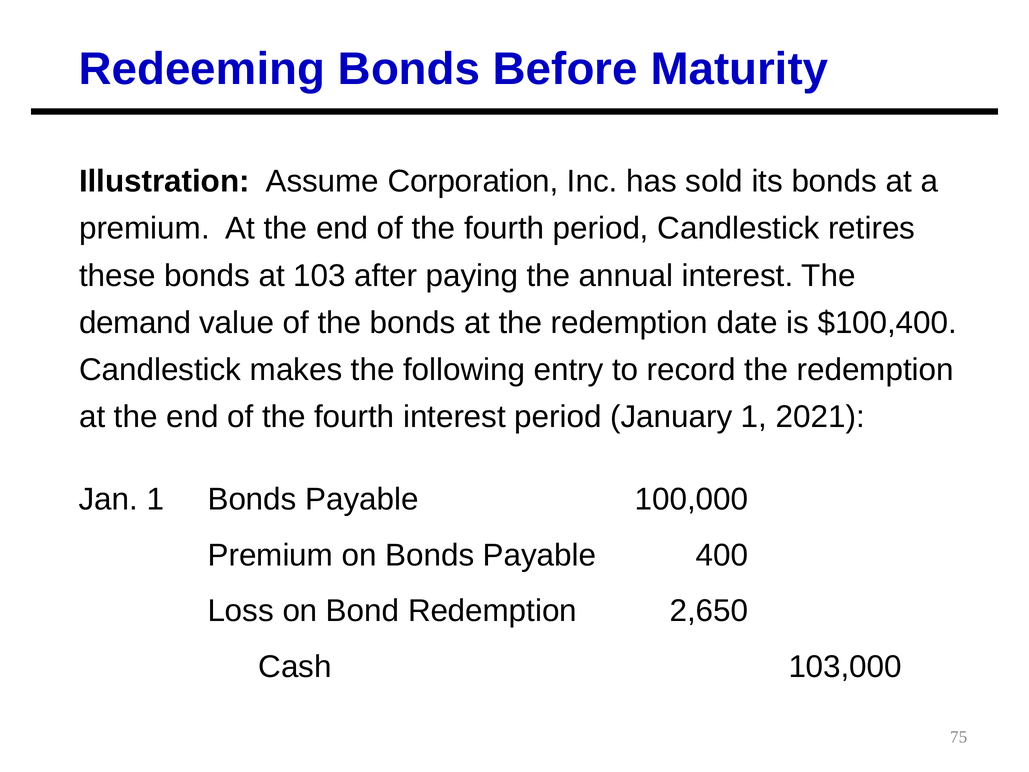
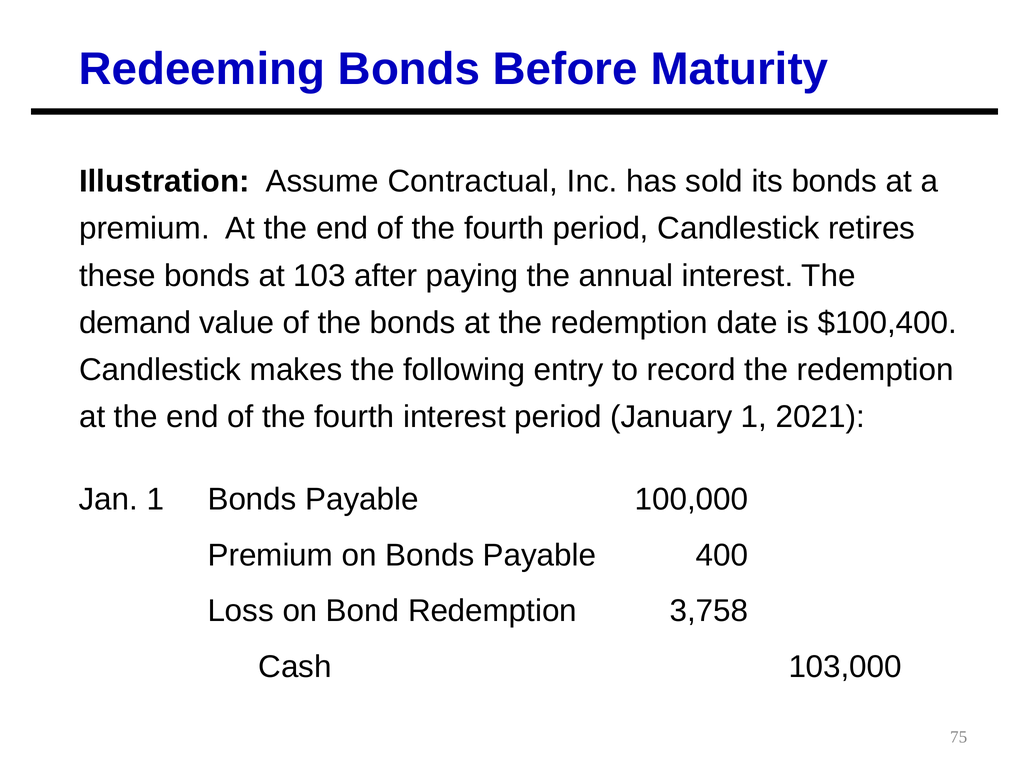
Corporation: Corporation -> Contractual (473, 181)
2,650: 2,650 -> 3,758 (709, 611)
